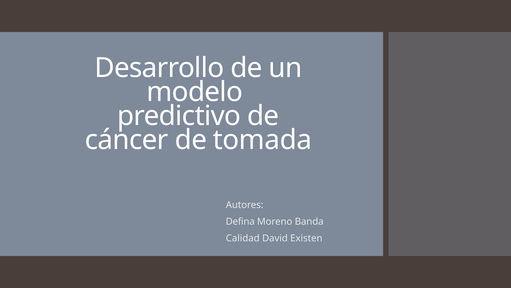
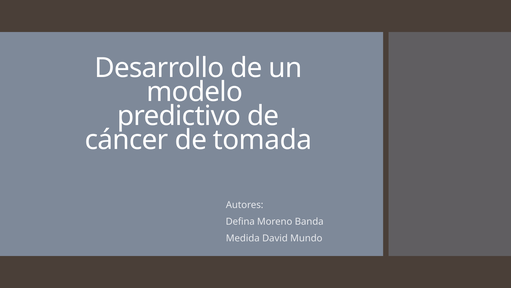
Calidad: Calidad -> Medida (243, 238)
Existen: Existen -> Mundo (306, 238)
